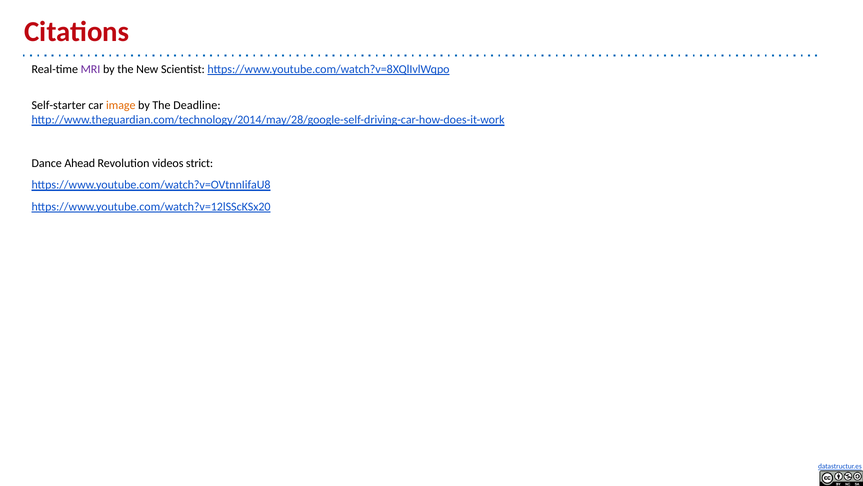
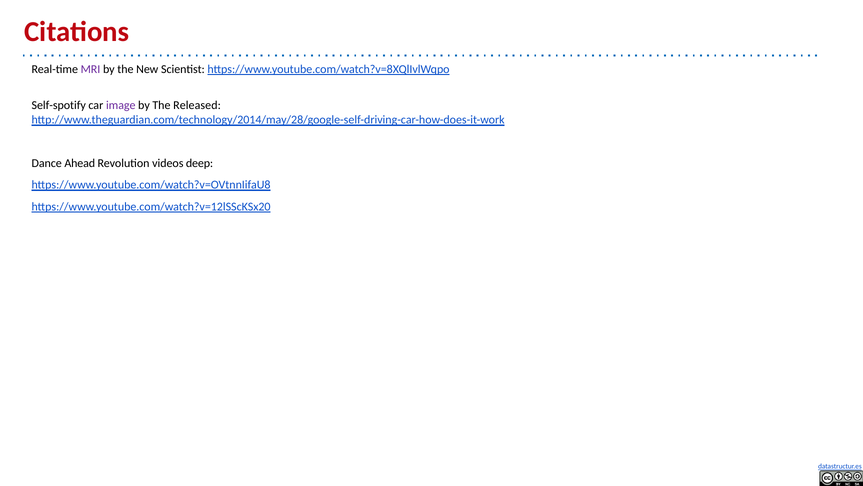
Self-starter: Self-starter -> Self-spotify (59, 105)
image colour: orange -> purple (121, 105)
Deadline: Deadline -> Released (197, 105)
strict: strict -> deep (200, 163)
